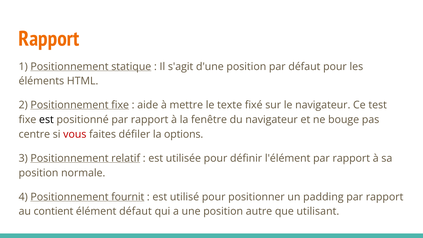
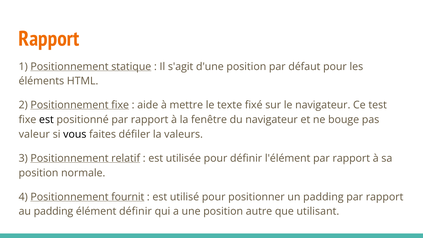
centre: centre -> valeur (34, 134)
vous colour: red -> black (75, 134)
options: options -> valeurs (184, 134)
au contient: contient -> padding (53, 211)
élément défaut: défaut -> définir (135, 211)
